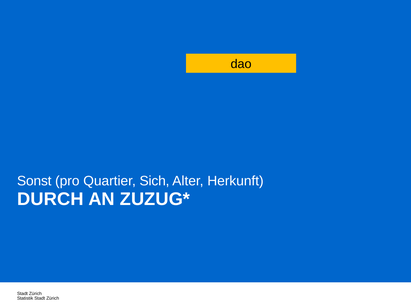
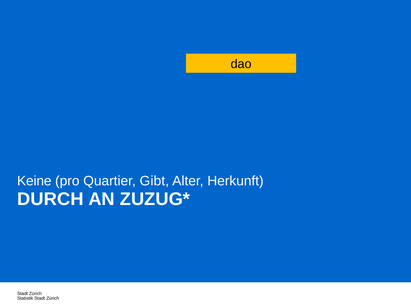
Sonst: Sonst -> Keine (34, 181)
Sich: Sich -> Gibt (154, 181)
